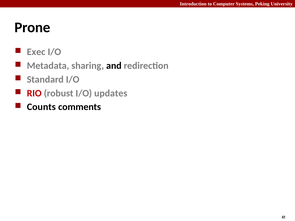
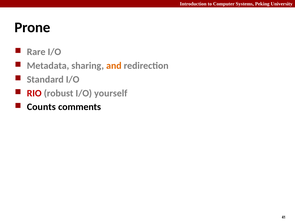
Exec: Exec -> Rare (36, 52)
and colour: black -> orange (114, 66)
updates: updates -> yourself (111, 93)
